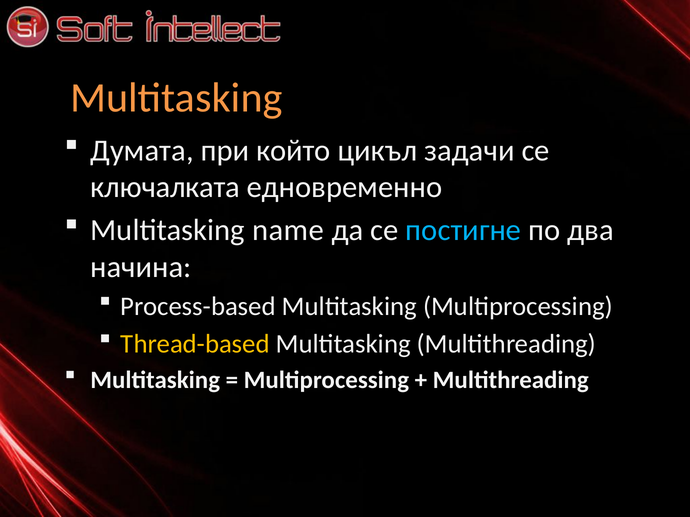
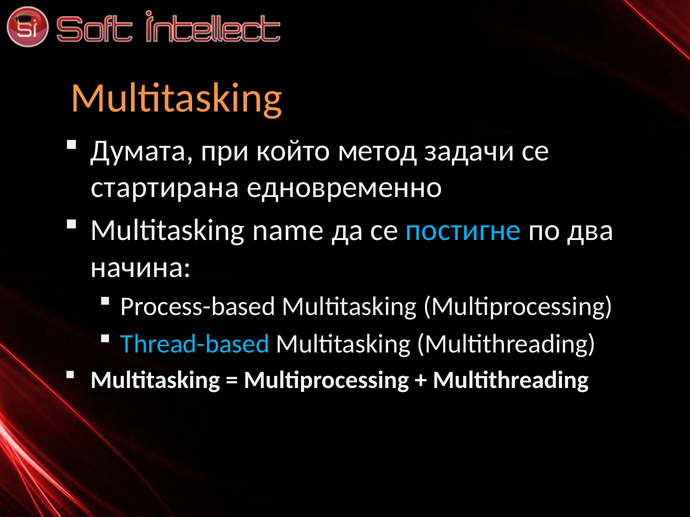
цикъл: цикъл -> метод (378, 151)
ключалката: ключалката -> стартирана (165, 187)
Thread-based colour: yellow -> light blue (195, 344)
